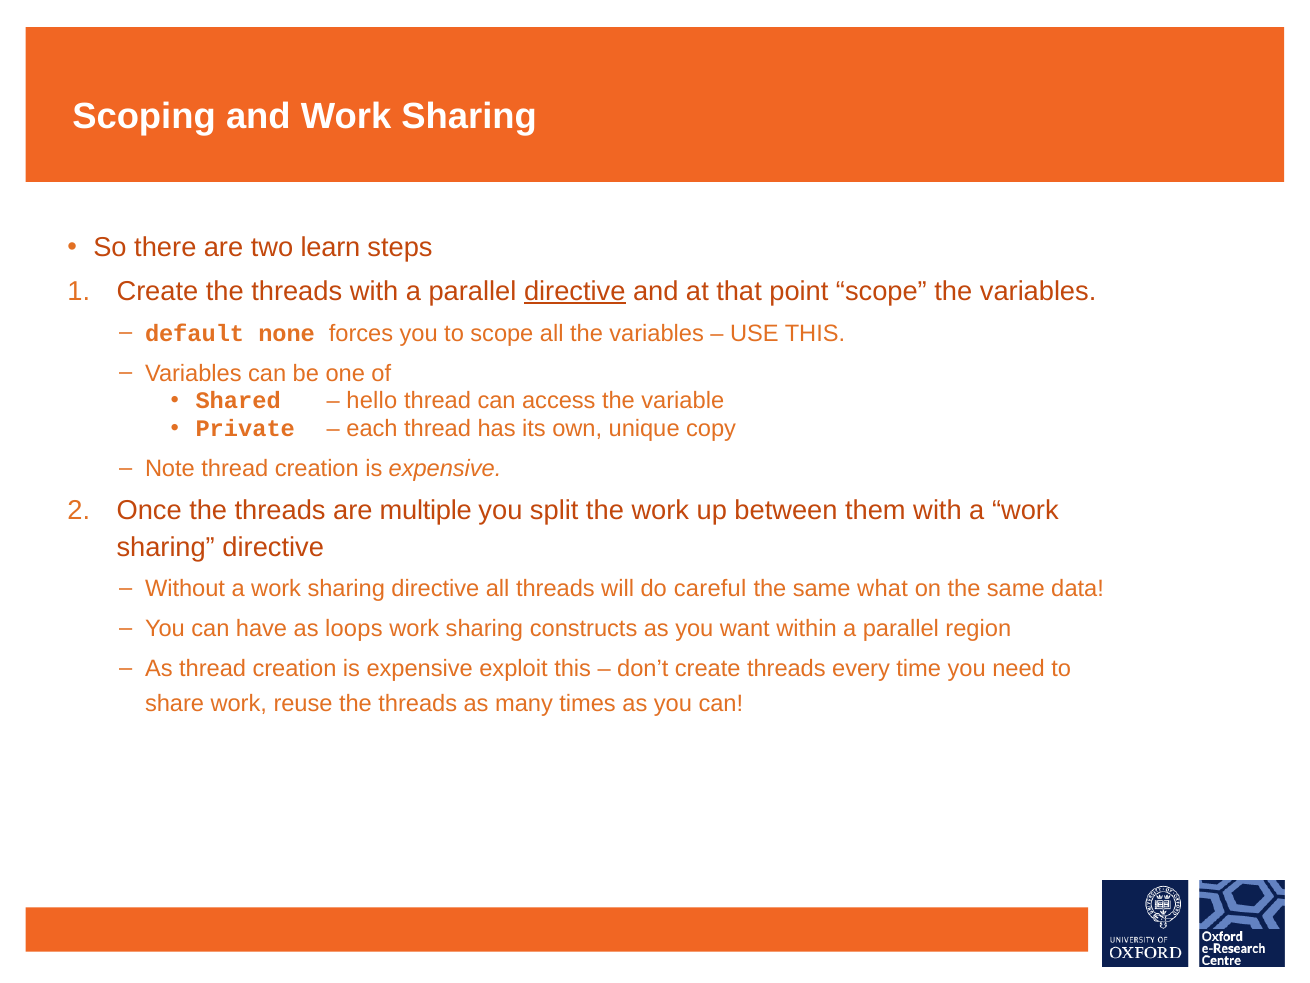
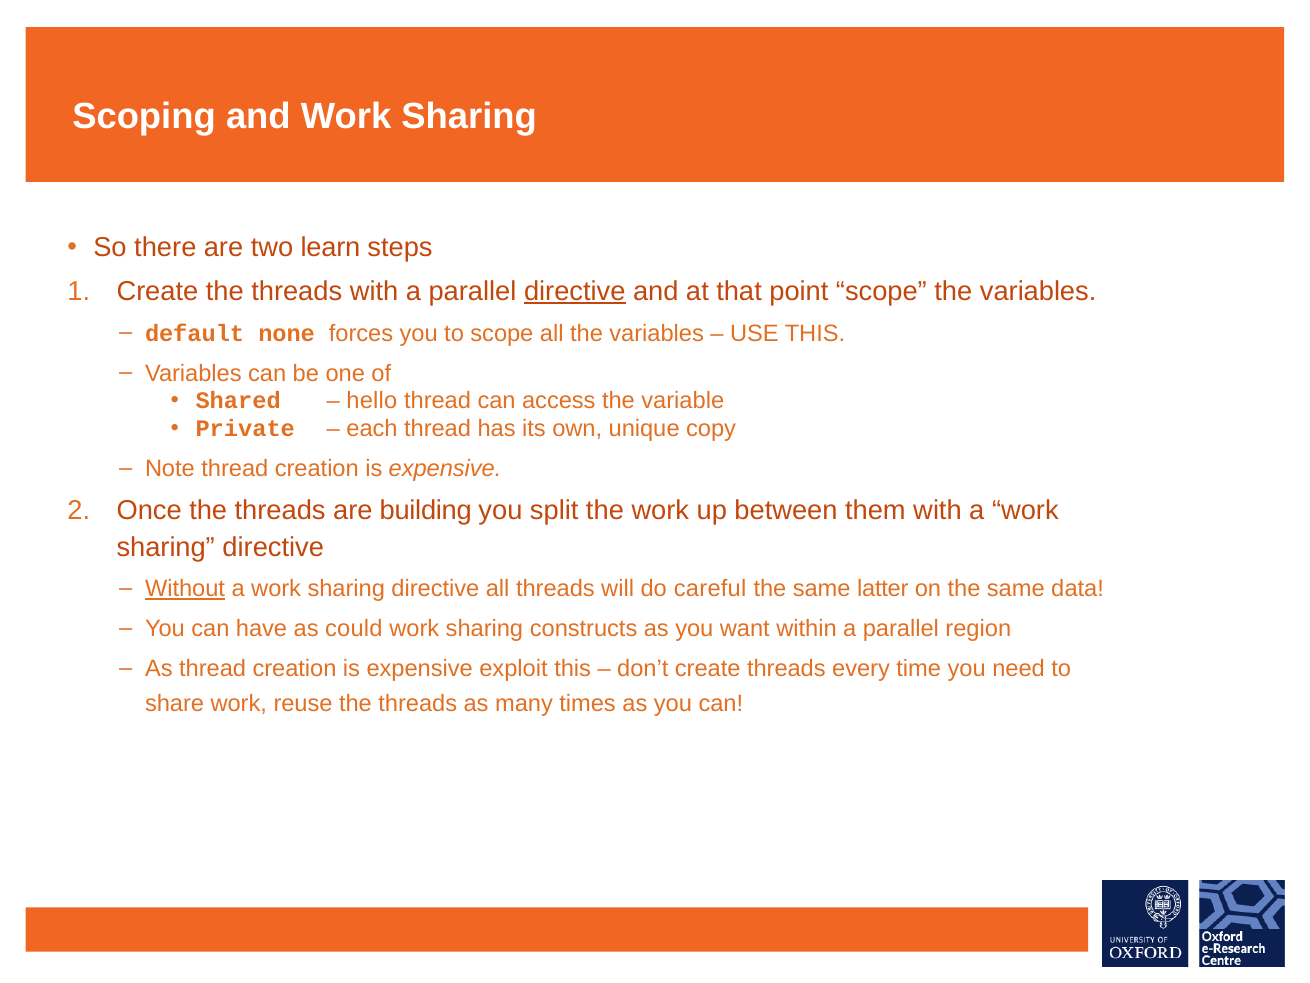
multiple: multiple -> building (426, 510)
Without underline: none -> present (185, 589)
what: what -> latter (883, 589)
loops: loops -> could (354, 629)
